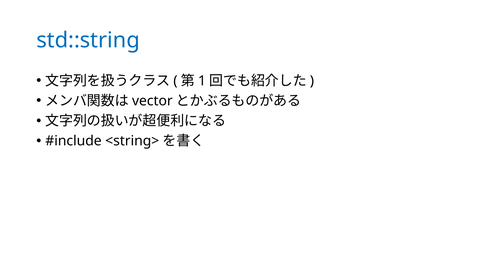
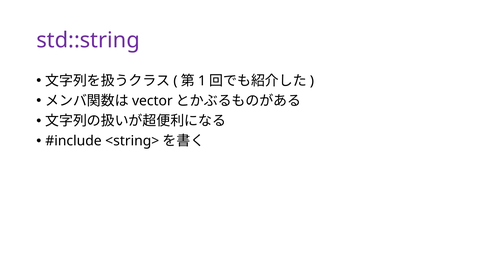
std::string colour: blue -> purple (88, 40)
